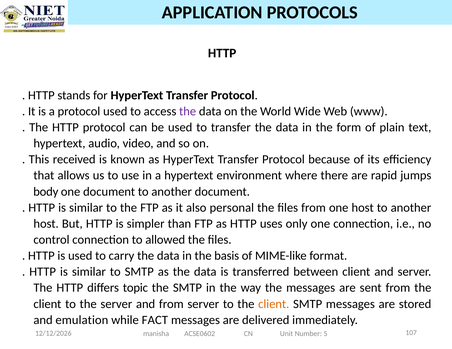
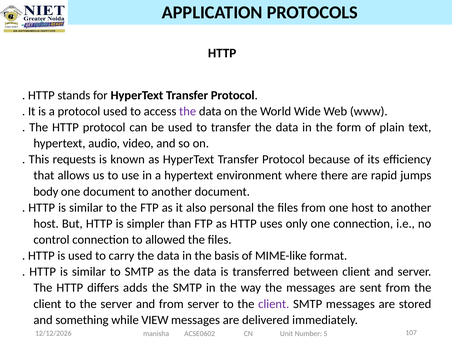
received: received -> requests (74, 160)
topic: topic -> adds (135, 288)
client colour: orange -> purple (274, 304)
emulation: emulation -> something (82, 320)
FACT: FACT -> VIEW (155, 320)
